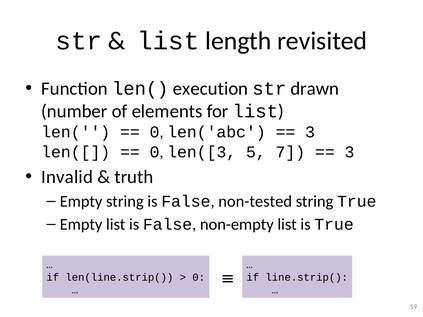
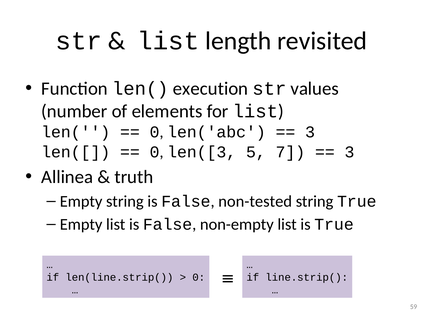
drawn: drawn -> values (315, 89)
Invalid: Invalid -> Allinea (67, 177)
